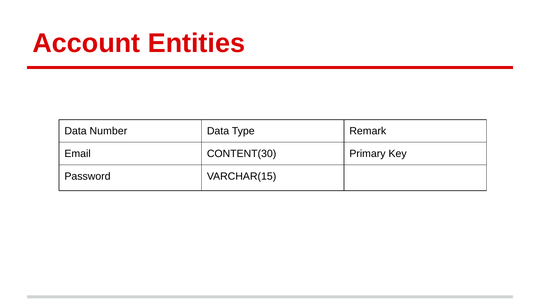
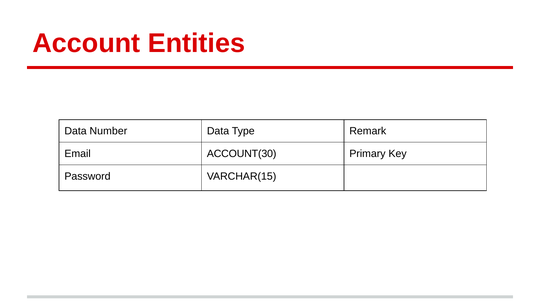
CONTENT(30: CONTENT(30 -> ACCOUNT(30 (242, 154)
